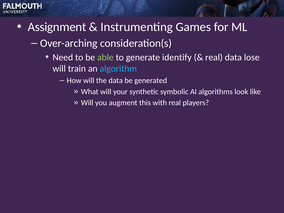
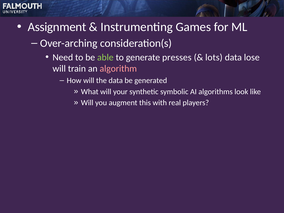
identify: identify -> presses (177, 57)
real: real -> lots (214, 57)
algorithm colour: light blue -> pink (118, 69)
